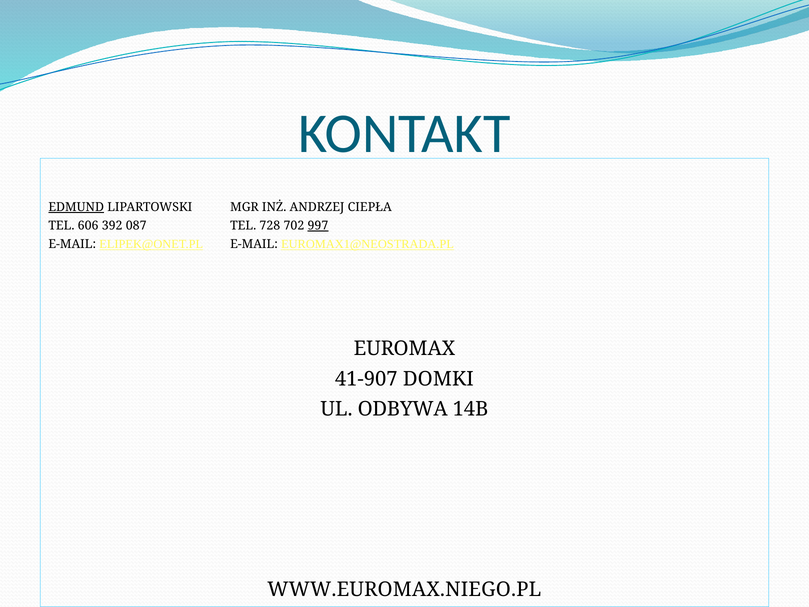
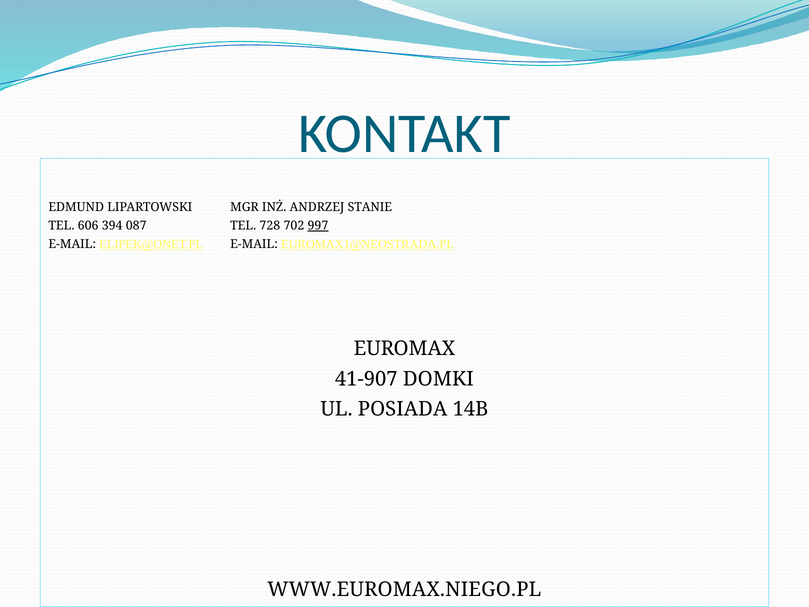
EDMUND underline: present -> none (76, 207)
CIEPŁA: CIEPŁA -> STANIE (370, 207)
392: 392 -> 394 (112, 226)
ODBYWA: ODBYWA -> POSIADA (403, 409)
